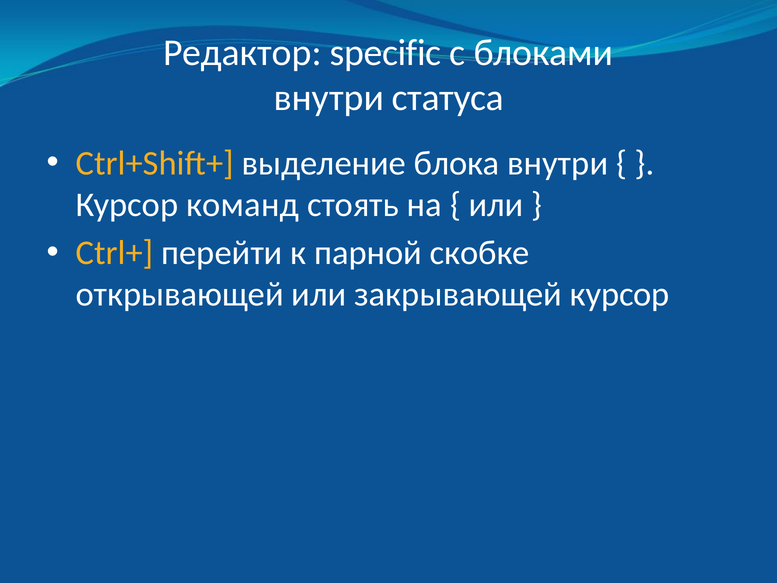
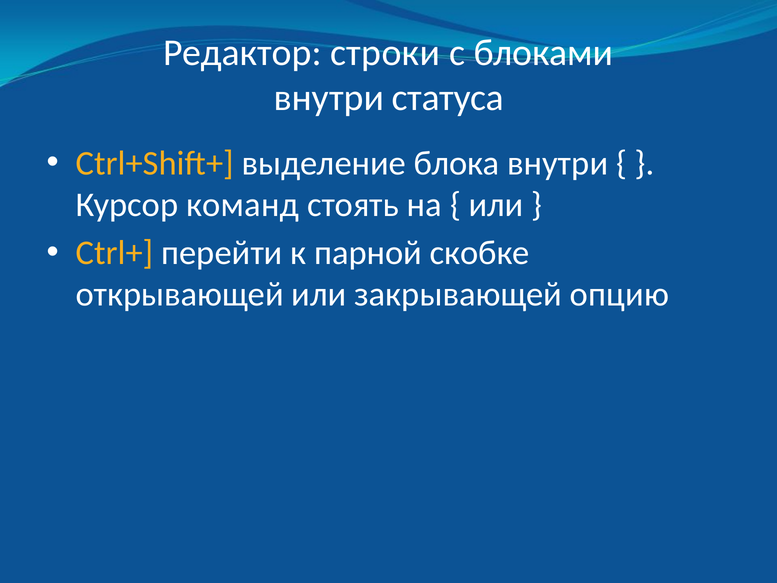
specific: specific -> строки (385, 53)
закрывающей курсор: курсор -> опцию (620, 294)
